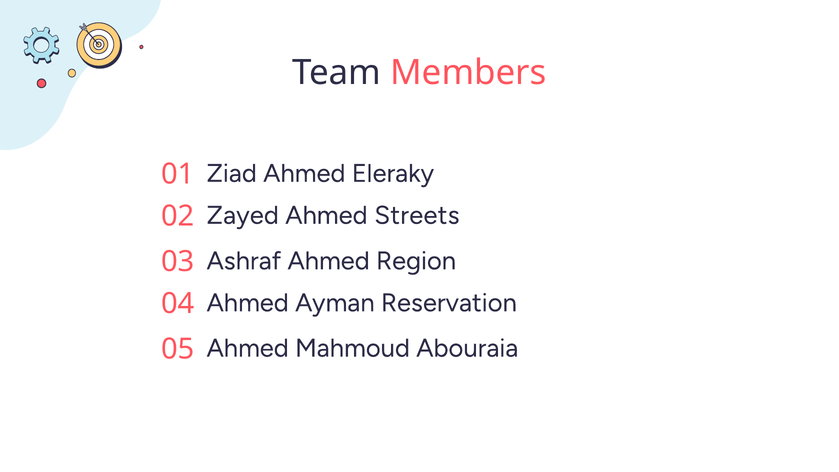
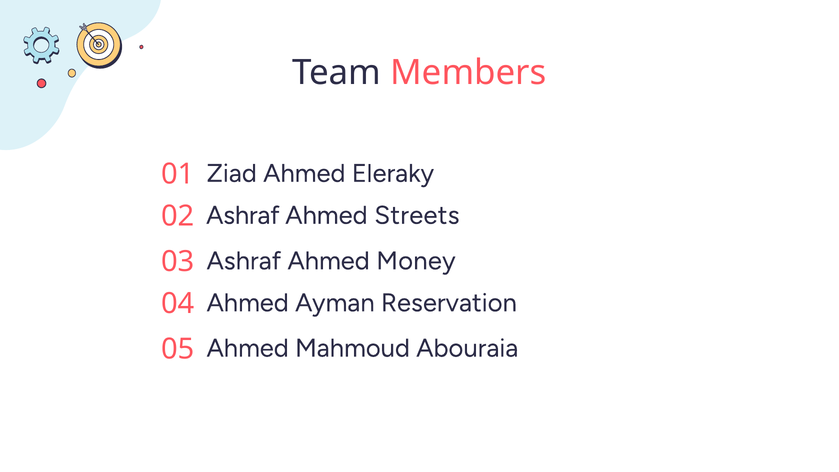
02 Zayed: Zayed -> Ashraf (243, 215)
Region: Region -> Money (416, 261)
